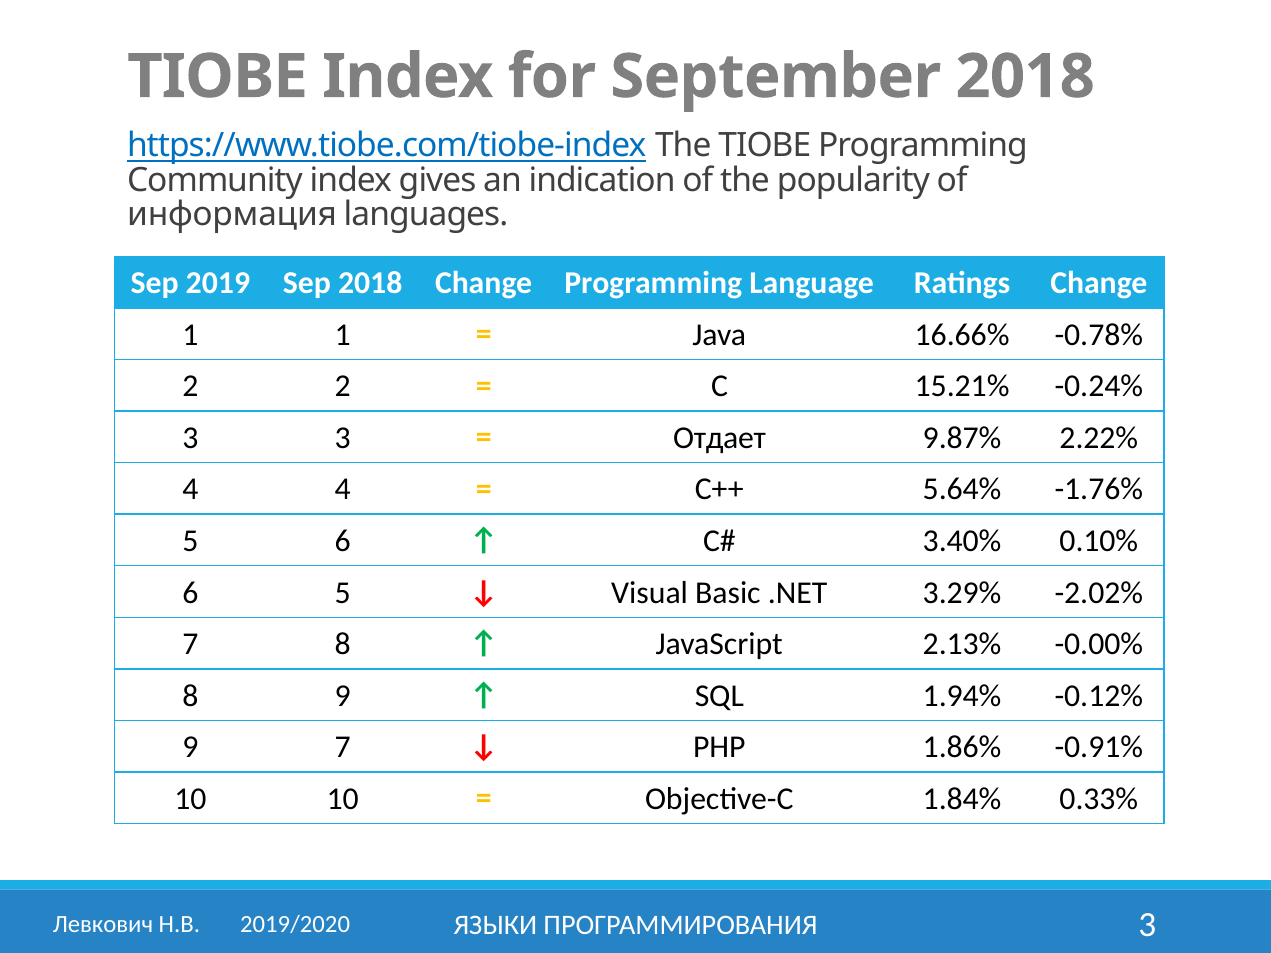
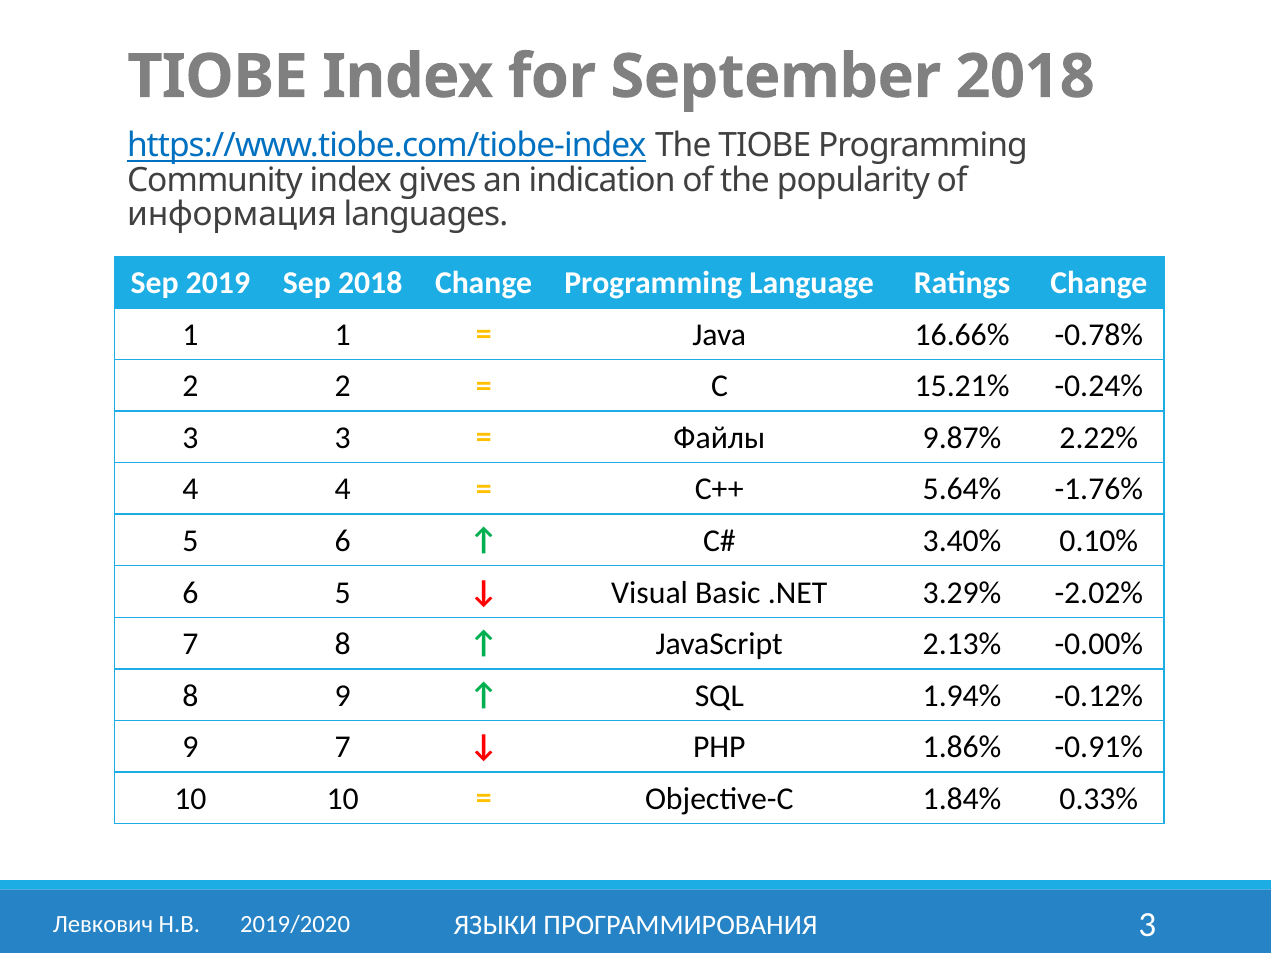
Отдает: Отдает -> Файлы (719, 438)
